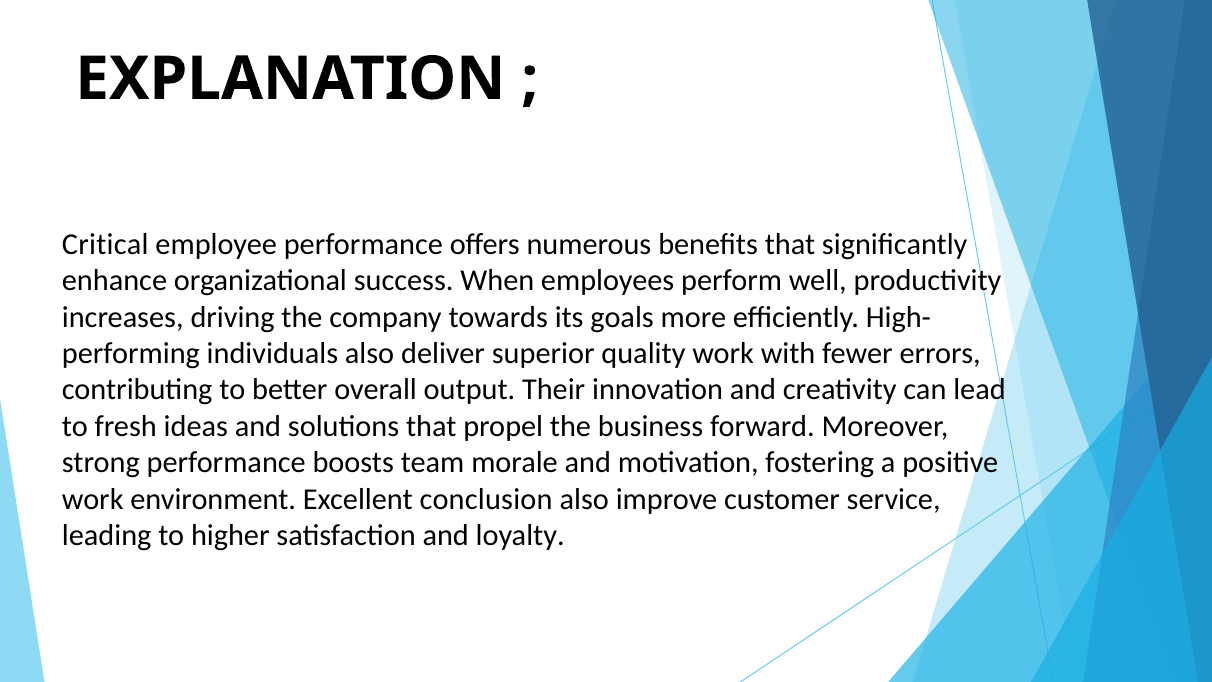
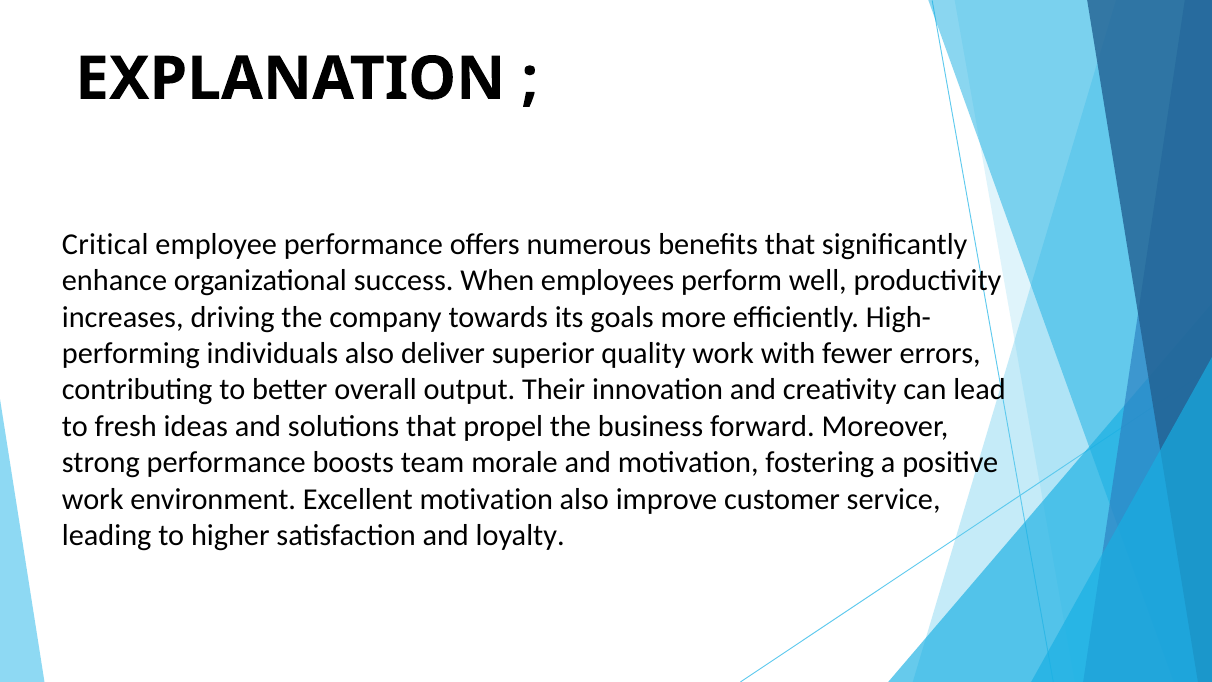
Excellent conclusion: conclusion -> motivation (486, 499)
